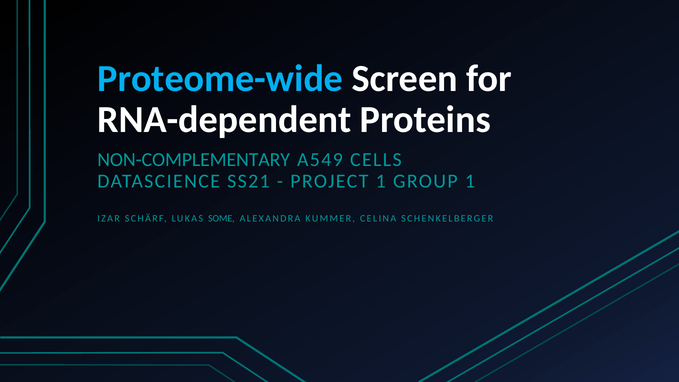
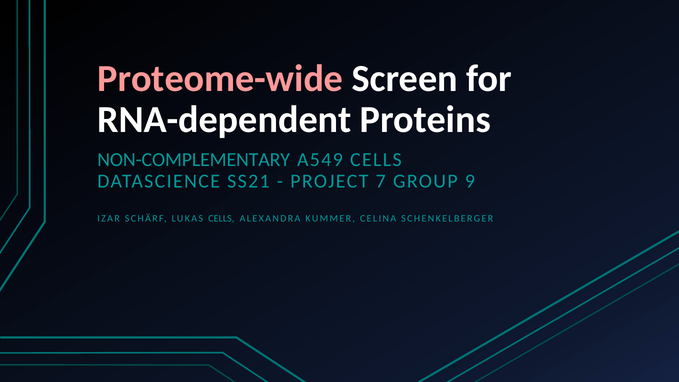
Proteome-wide colour: light blue -> pink (220, 78)
PROJECT 1: 1 -> 7 (381, 181)
GROUP 1: 1 -> 9 (470, 181)
LUKAS SOME: SOME -> CELLS (221, 219)
